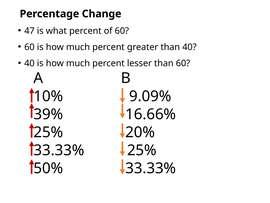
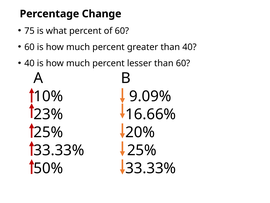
47: 47 -> 75 (29, 31)
39%: 39% -> 23% (48, 114)
